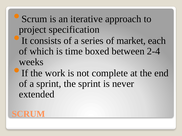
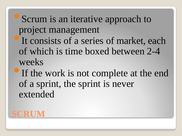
specification: specification -> management (74, 30)
